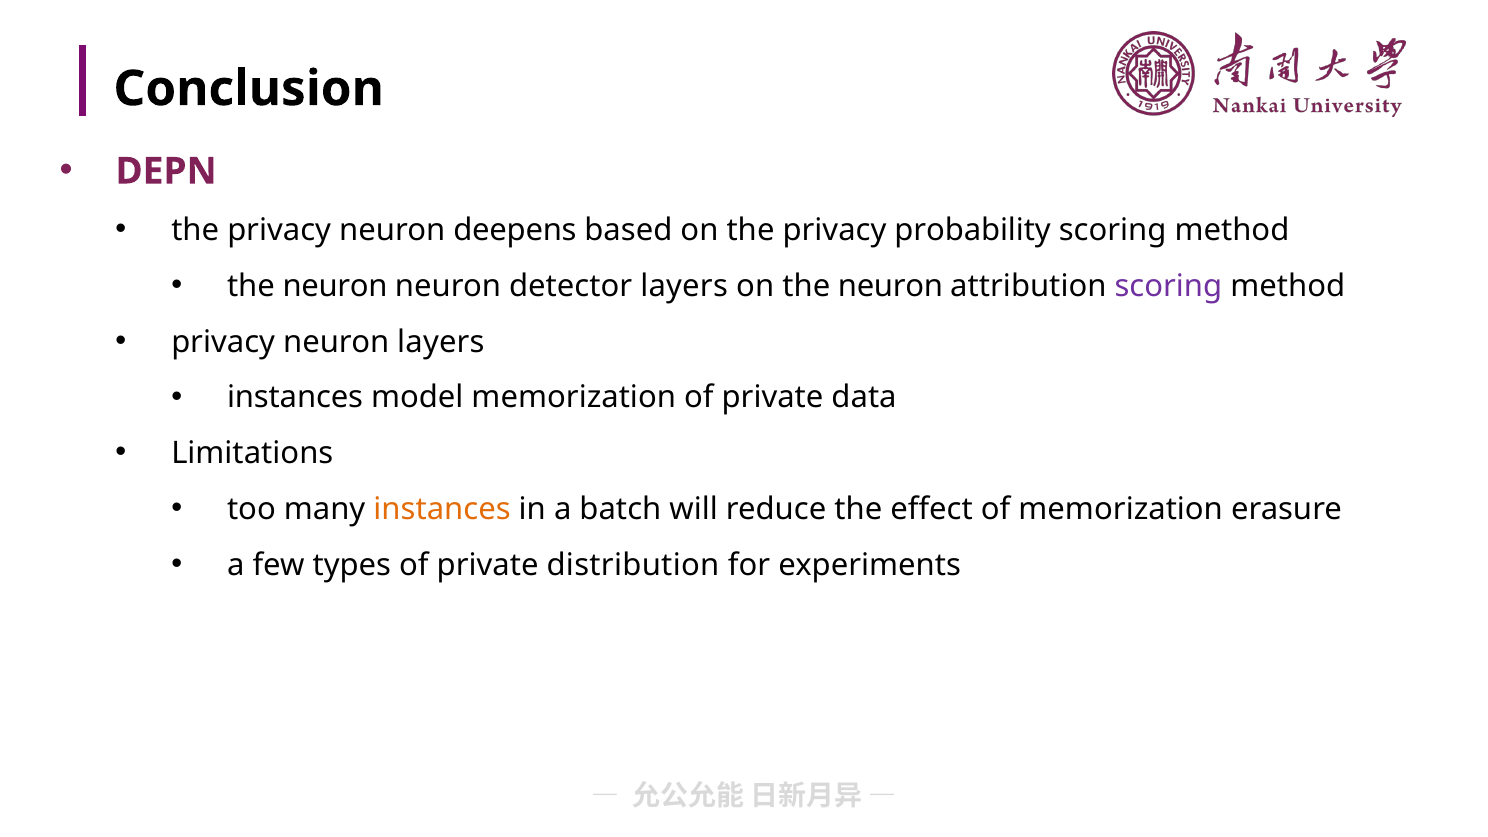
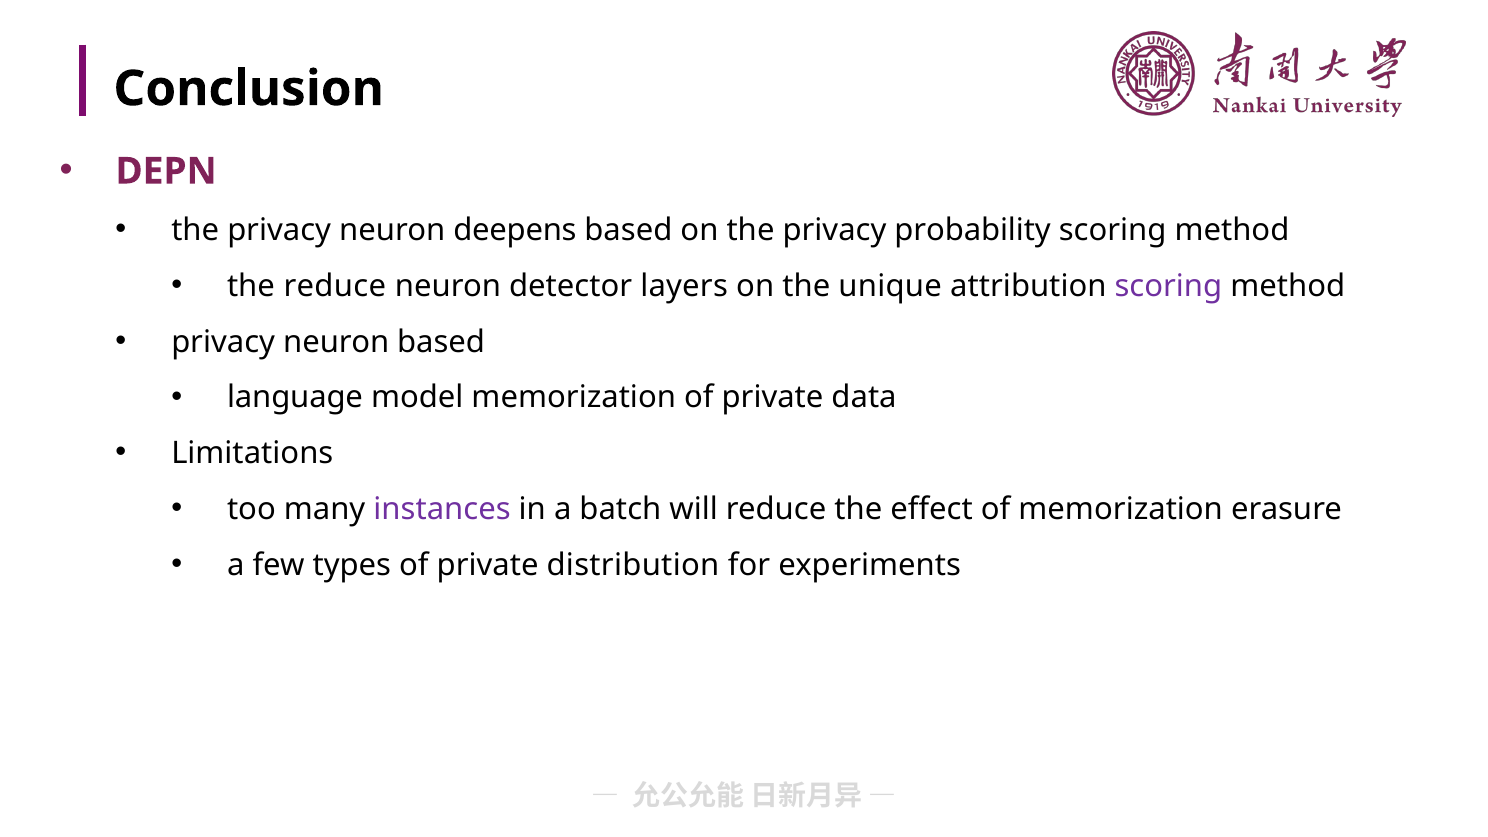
neuron: neuron -> reduce (335, 286)
on the neuron: neuron -> unique (890, 286)
neuron layers: layers -> based (441, 342)
instances: instances -> language (295, 398)
instances colour: orange -> purple (442, 509)
